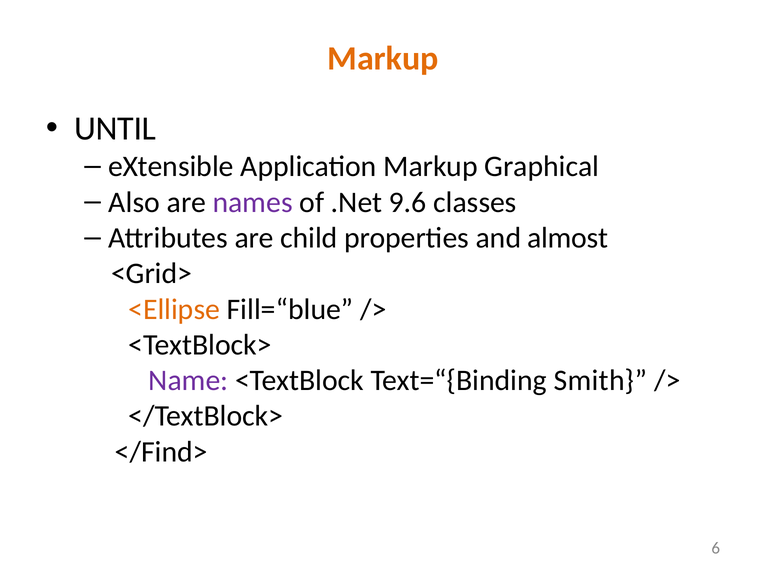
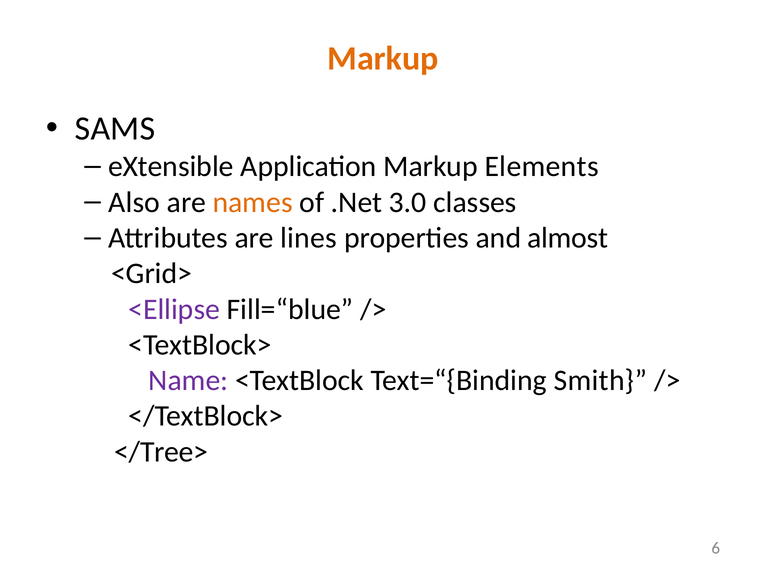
UNTIL: UNTIL -> SAMS (115, 129)
Graphical: Graphical -> Elements (542, 167)
names colour: purple -> orange (253, 202)
9.6: 9.6 -> 3.0 (408, 202)
child: child -> lines (309, 238)
<Ellipse colour: orange -> purple (174, 309)
</Find>: </Find> -> </Tree> (161, 452)
